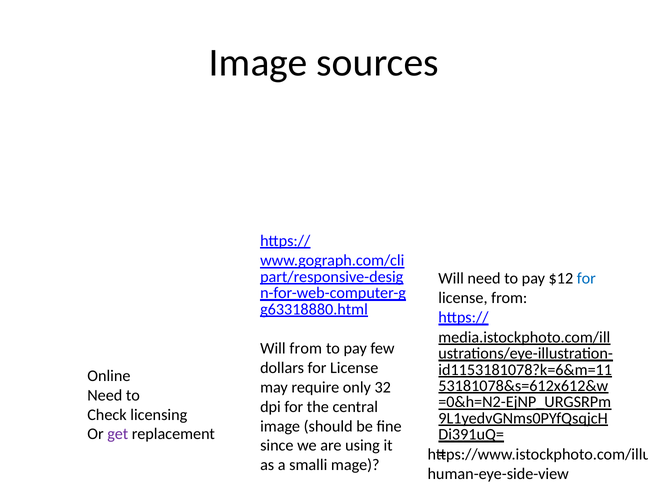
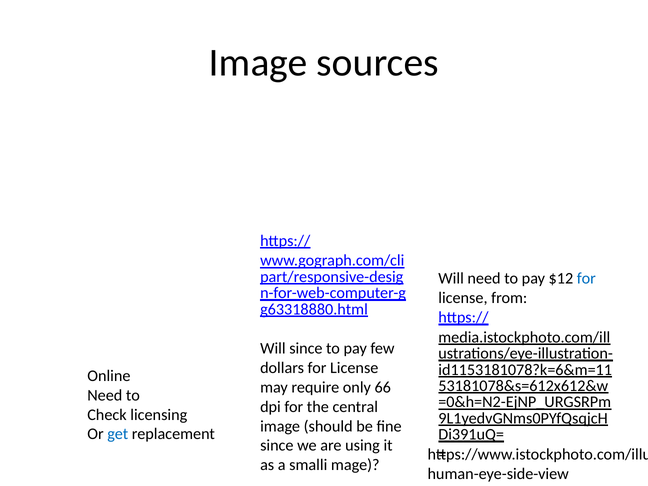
Will from: from -> since (306, 348)
32: 32 -> 66 (383, 387)
get colour: purple -> blue (118, 434)
